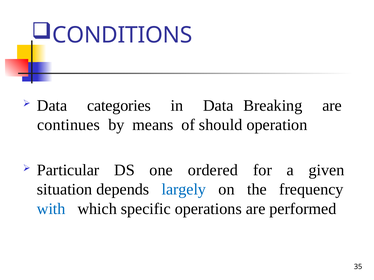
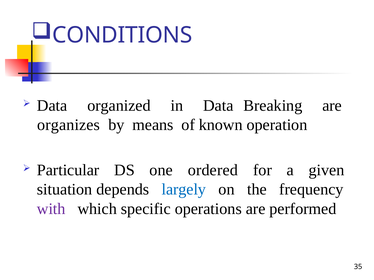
categories: categories -> organized (119, 106)
continues: continues -> organizes (69, 125)
should: should -> known (221, 125)
with colour: blue -> purple (51, 209)
